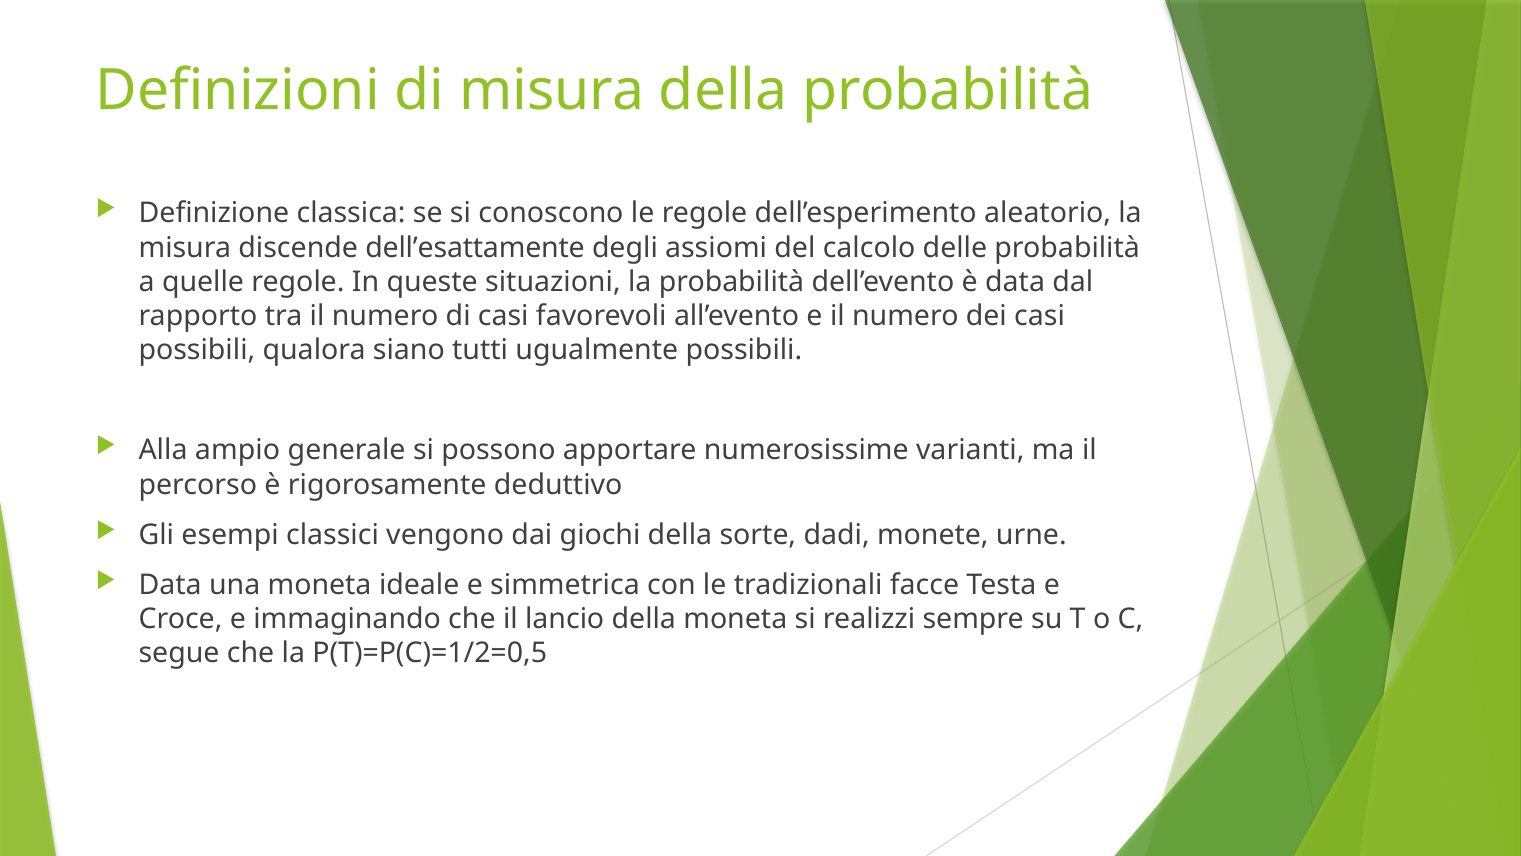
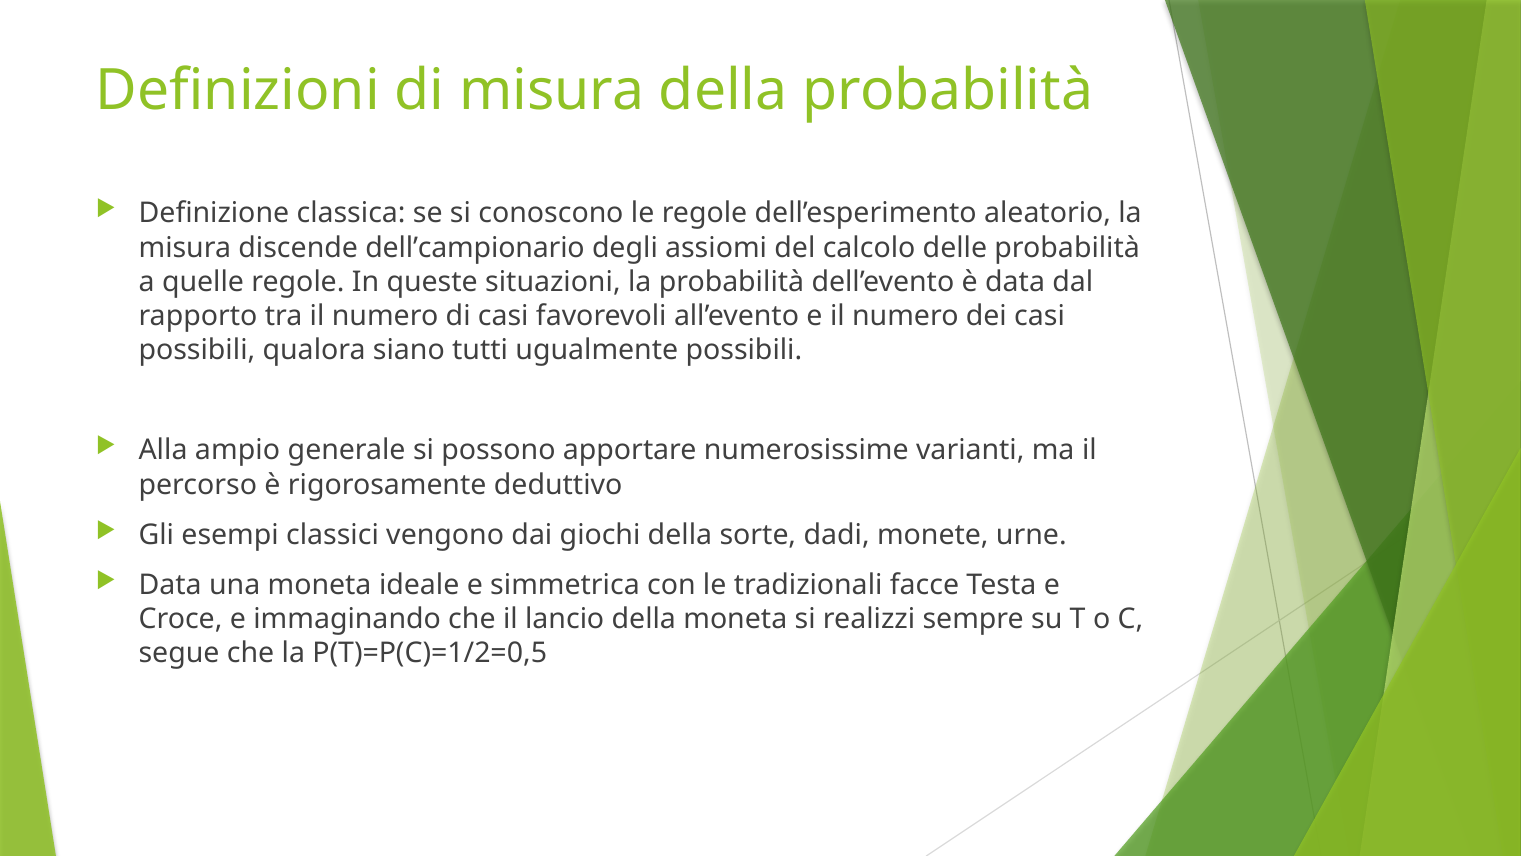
dell’esattamente: dell’esattamente -> dell’campionario (475, 248)
